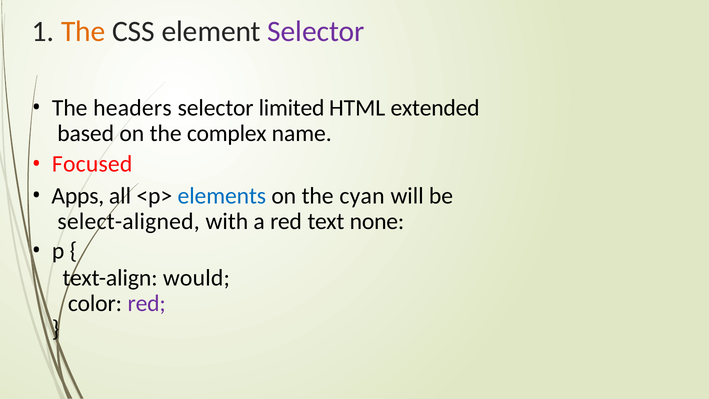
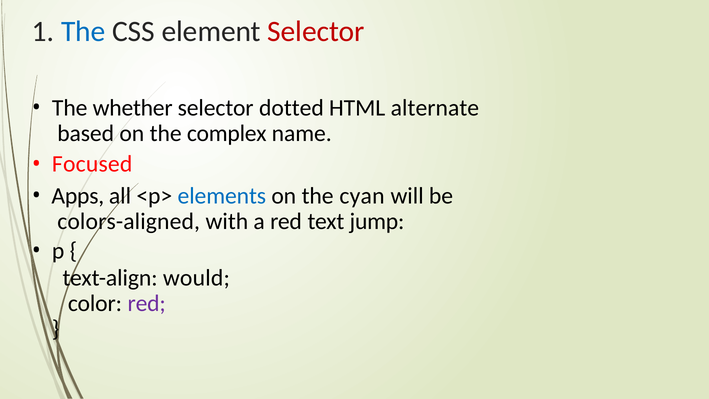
The colour: orange -> blue (83, 32)
Selector colour: purple -> red (316, 32)
headers: headers -> whether (133, 108)
limited: limited -> dotted (291, 108)
extended: extended -> alternate (435, 108)
select-aligned: select-aligned -> colors-aligned (129, 221)
none: none -> jump (377, 221)
